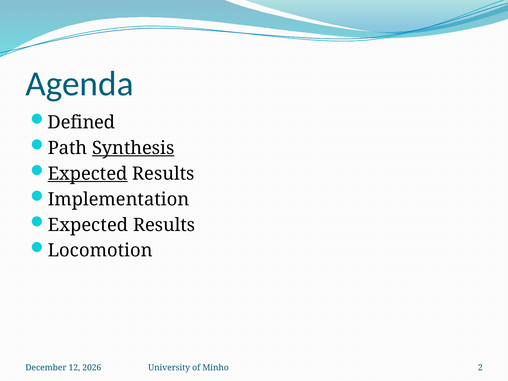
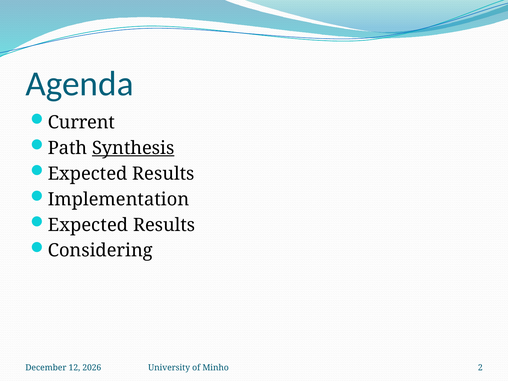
Defined: Defined -> Current (81, 122)
Expected underline: present -> none (88, 174)
Locomotion: Locomotion -> Considering (100, 251)
